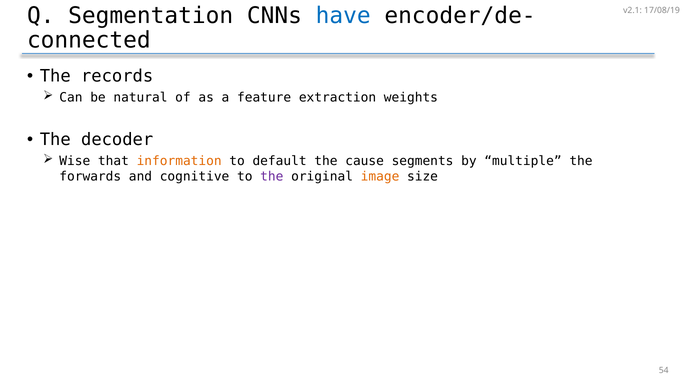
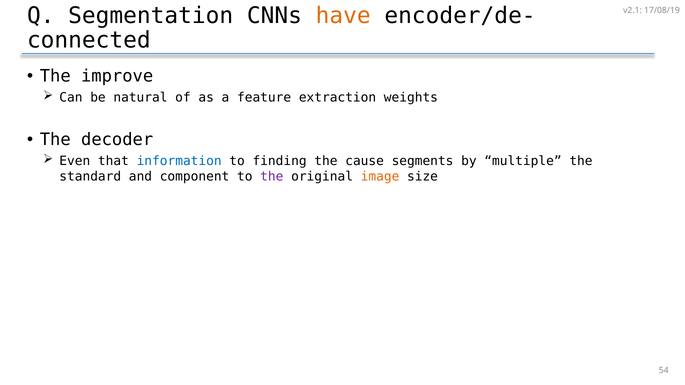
have colour: blue -> orange (343, 16)
records: records -> improve (117, 76)
Wise: Wise -> Even (75, 161)
information colour: orange -> blue (179, 161)
default: default -> finding (280, 161)
forwards: forwards -> standard (90, 177)
cognitive: cognitive -> component (195, 177)
